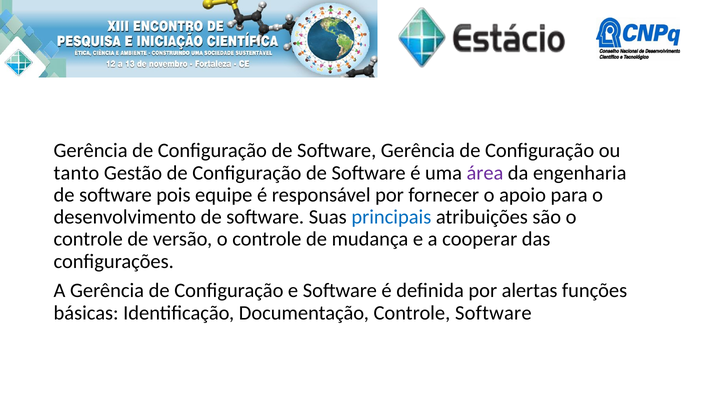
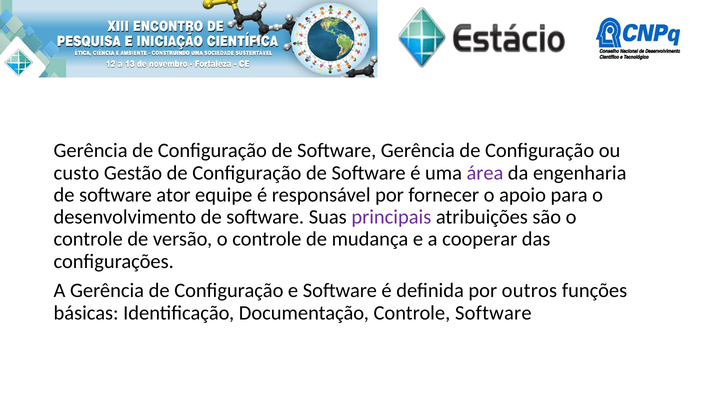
tanto: tanto -> custo (76, 173)
pois: pois -> ator (173, 195)
principais colour: blue -> purple (391, 217)
alertas: alertas -> outros (529, 291)
